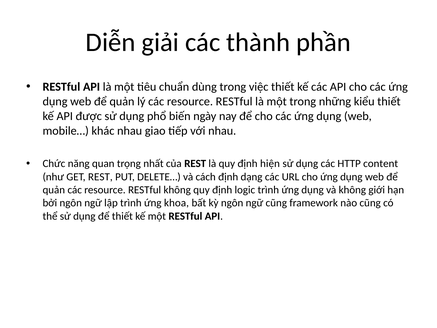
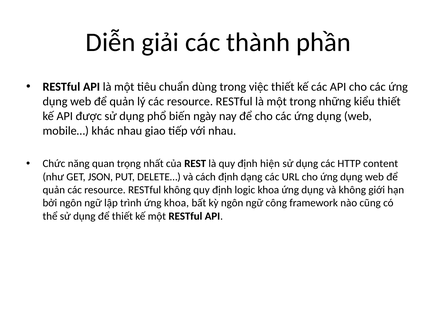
GET REST: REST -> JSON (100, 177)
logic trình: trình -> khoa (268, 190)
ngữ cũng: cũng -> công (276, 203)
